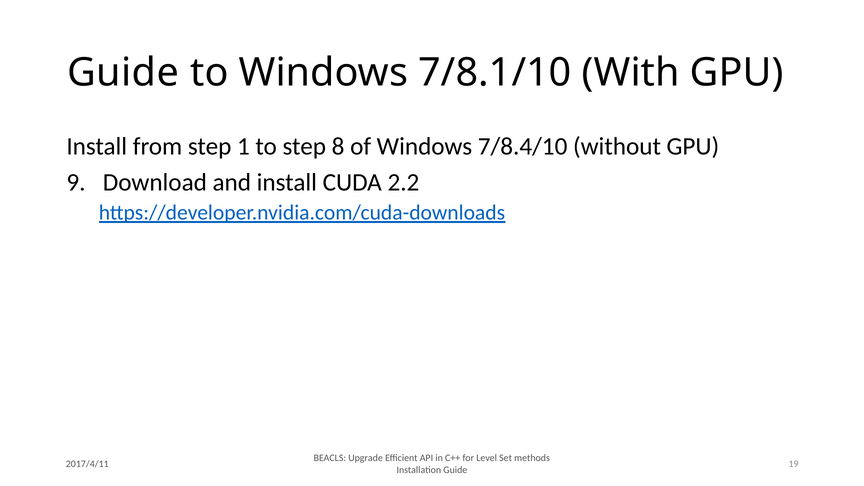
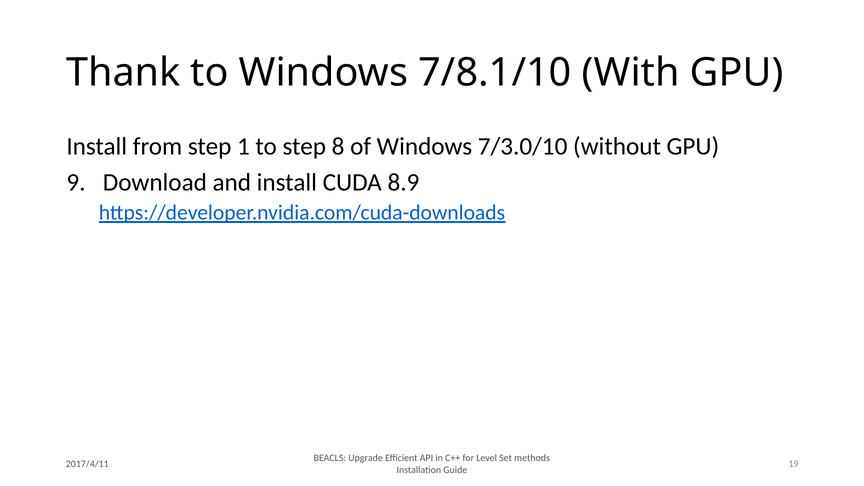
Guide: Guide -> Thank (123, 73)
7/8.4/10: 7/8.4/10 -> 7/3.0/10 (523, 146)
2.2: 2.2 -> 8.9 (403, 182)
